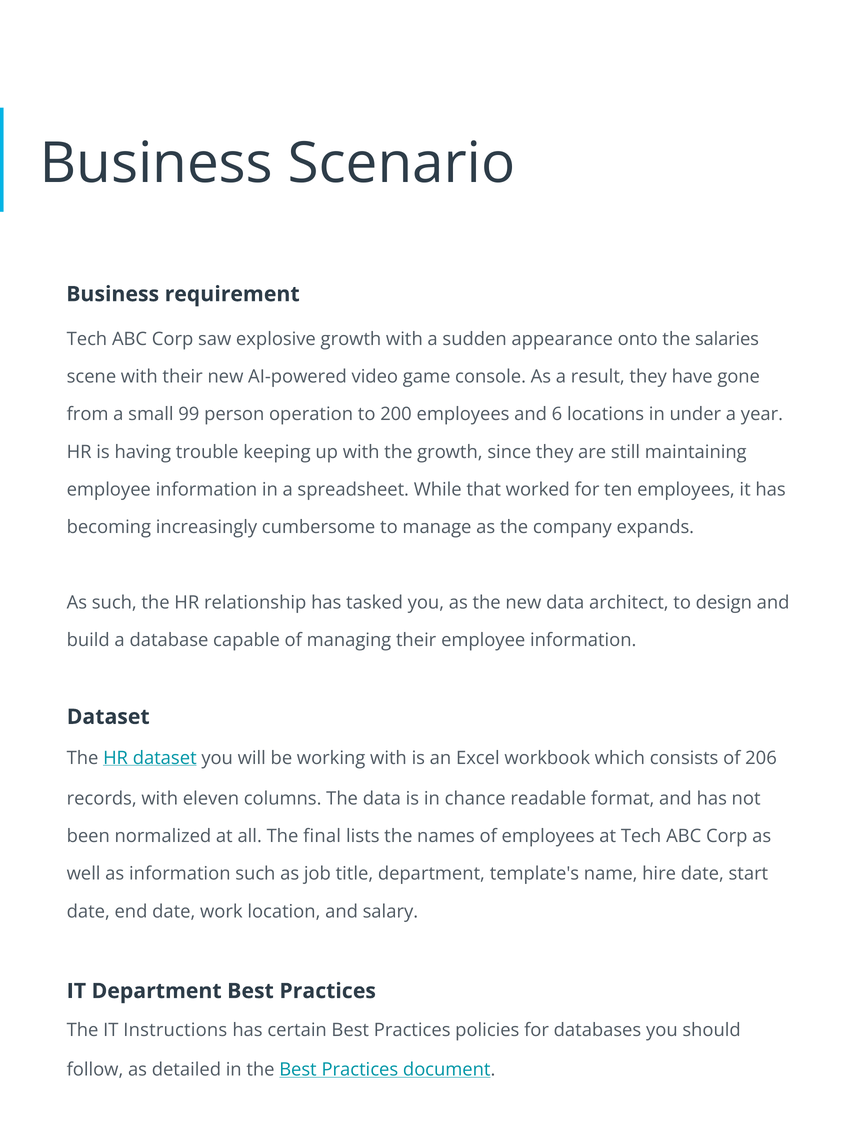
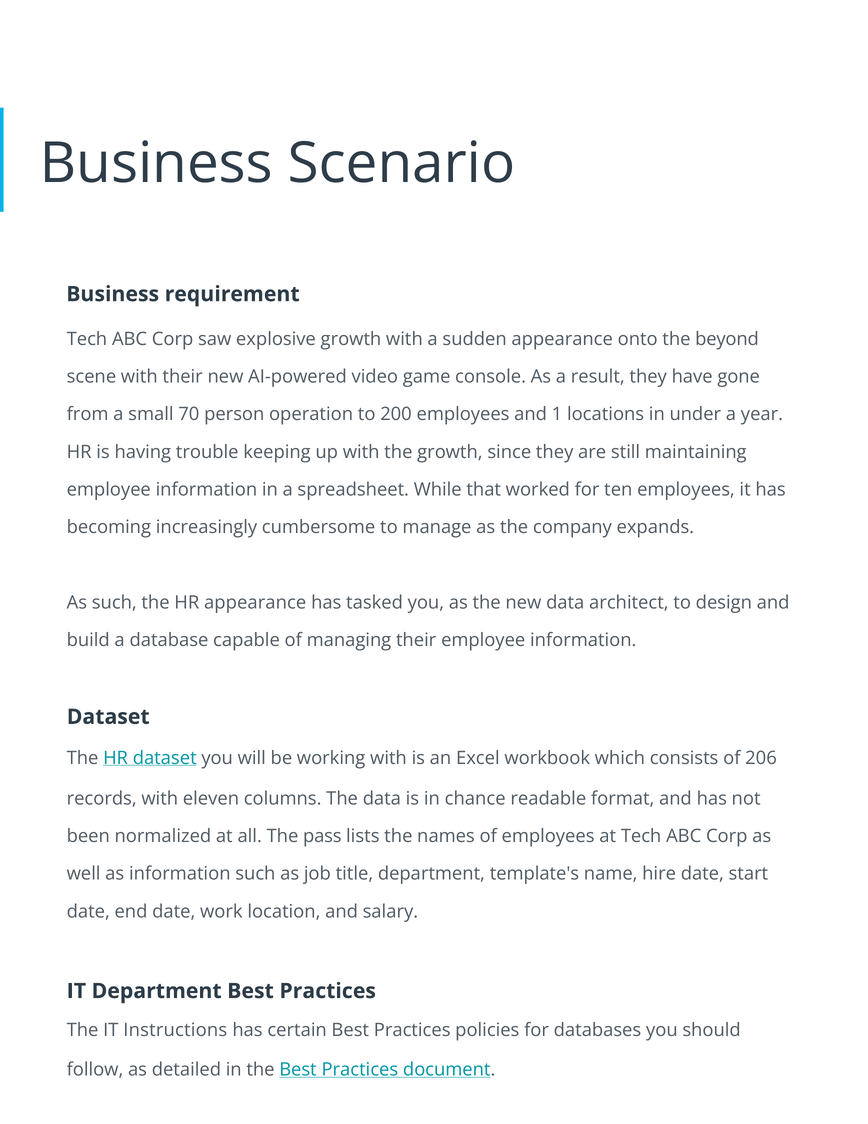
salaries: salaries -> beyond (727, 339)
99: 99 -> 70 (189, 414)
6: 6 -> 1 (557, 414)
HR relationship: relationship -> appearance (255, 602)
final: final -> pass (322, 836)
